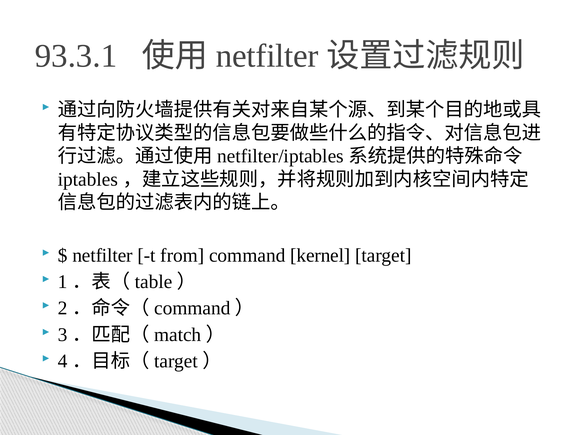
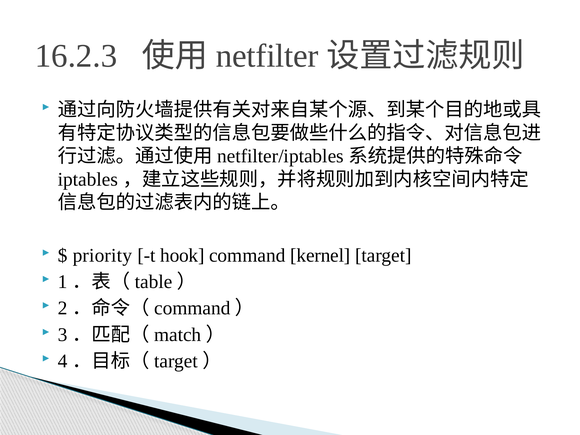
93.3.1: 93.3.1 -> 16.2.3 (76, 56)
netfilter: netfilter -> priority (102, 255)
from: from -> hook (182, 255)
